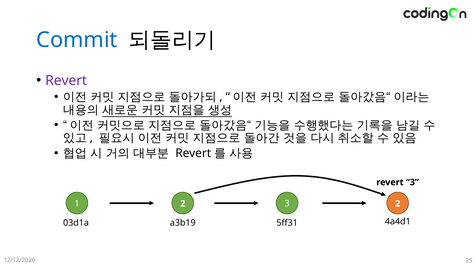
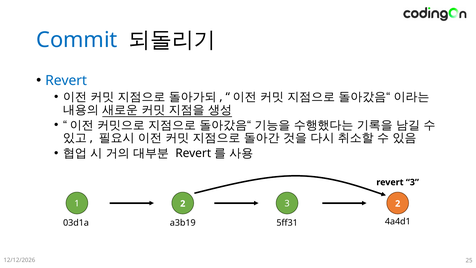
Revert colour: purple -> blue (66, 80)
